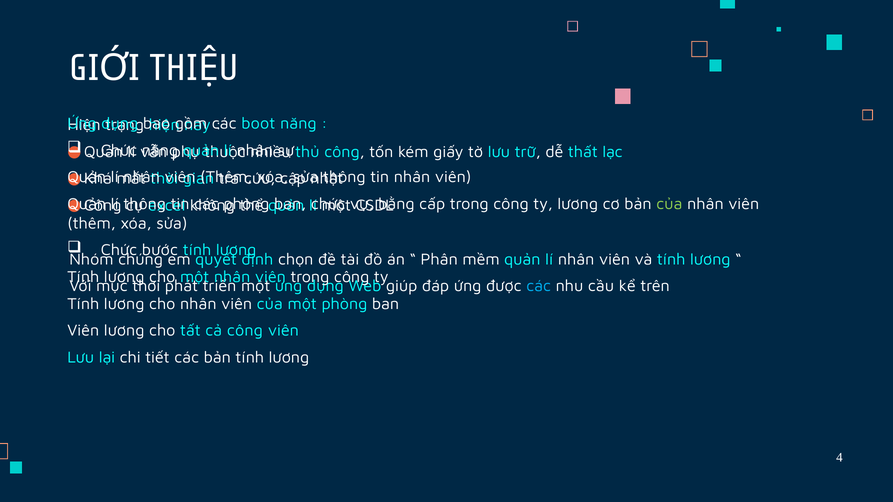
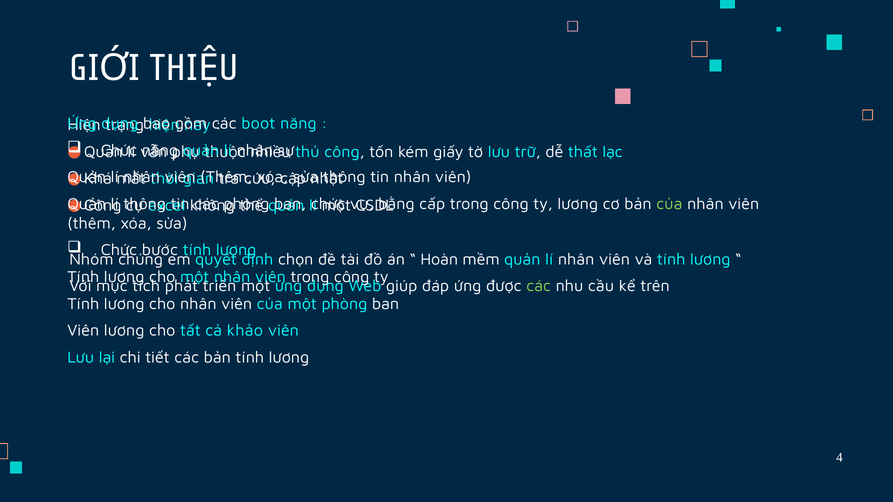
Phân: Phân -> Hoàn (439, 259)
mục thời: thời -> tích (146, 286)
các colour: light blue -> light green (539, 286)
cả công: công -> khảo (245, 331)
